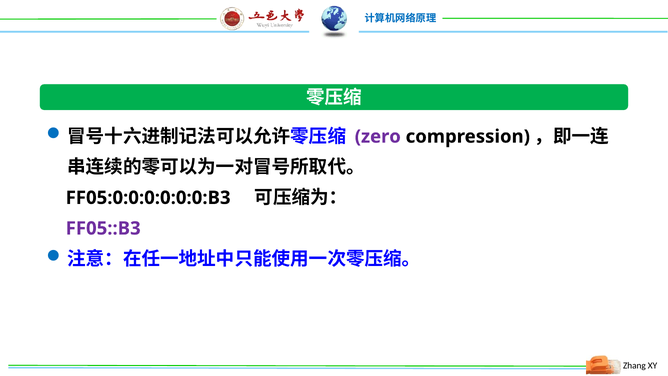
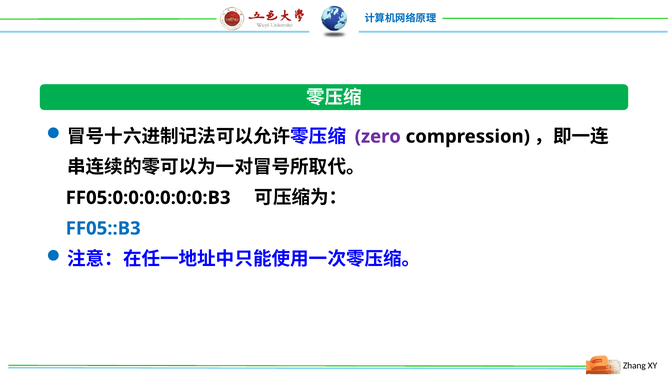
FF05::B3 colour: purple -> blue (103, 228)
